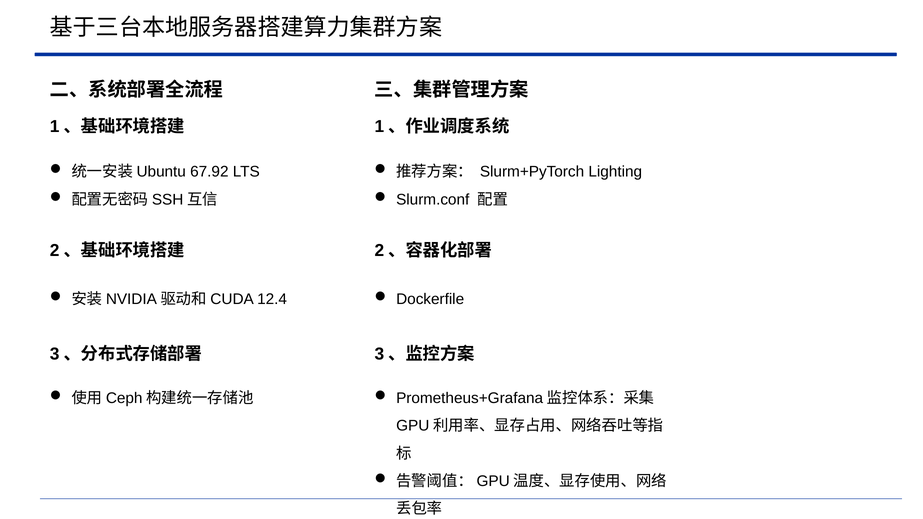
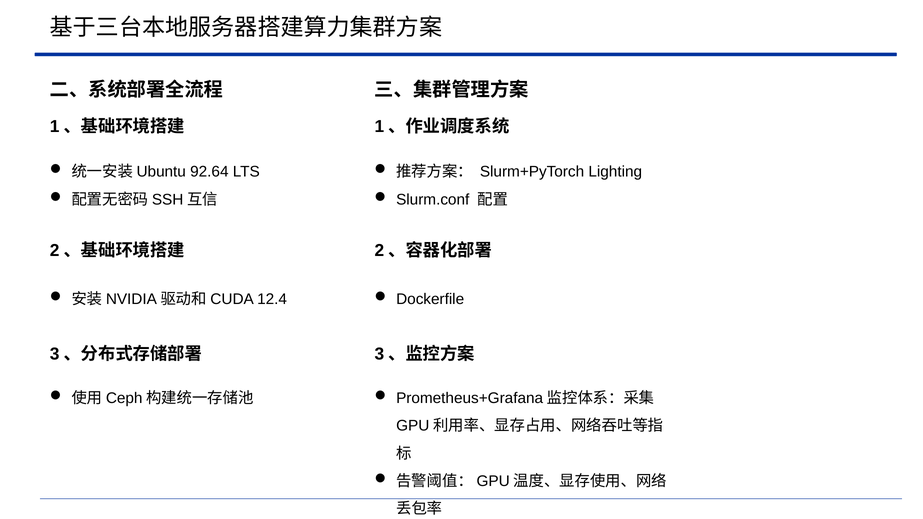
67.92: 67.92 -> 92.64 (209, 172)
